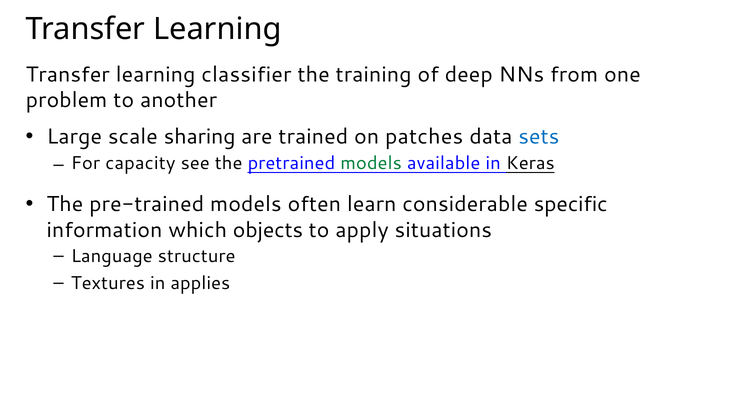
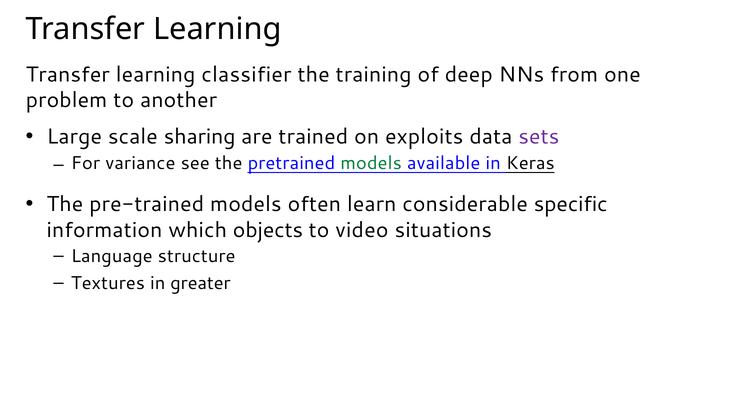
patches: patches -> exploits (424, 137)
sets colour: blue -> purple (539, 137)
capacity: capacity -> variance (140, 163)
apply: apply -> video (362, 230)
applies: applies -> greater (200, 283)
